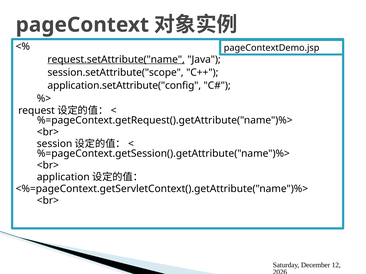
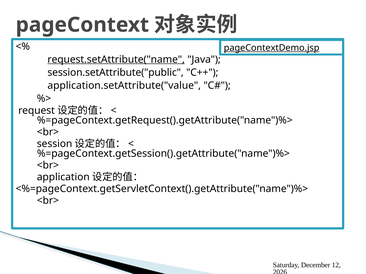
pageContextDemo.jsp underline: none -> present (272, 48)
session.setAttribute("scope: session.setAttribute("scope -> session.setAttribute("public (116, 73)
application.setAttribute("config: application.setAttribute("config -> application.setAttribute("value (124, 86)
